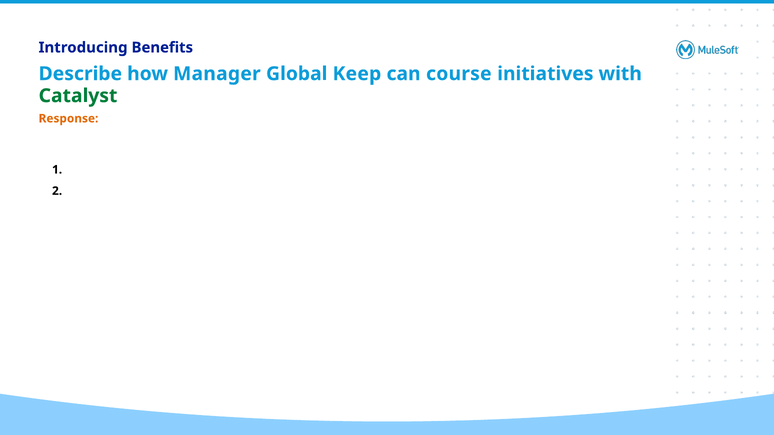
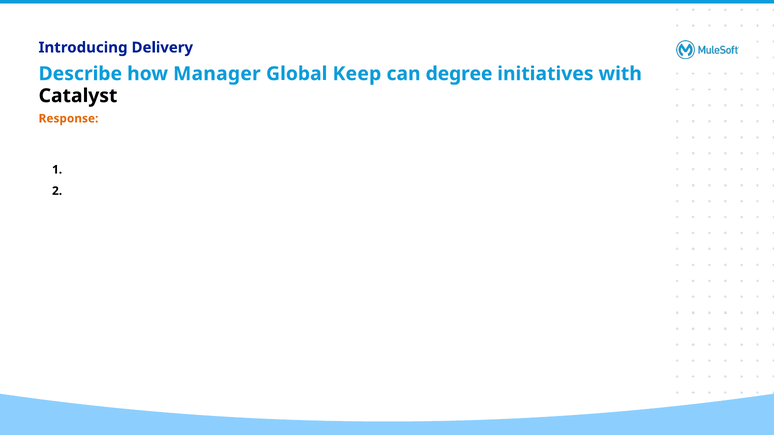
Benefits: Benefits -> Delivery (162, 48)
course: course -> degree (459, 74)
Catalyst colour: green -> black (78, 96)
